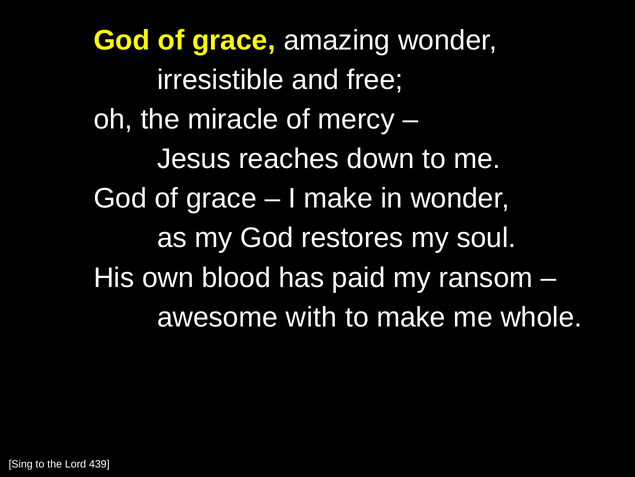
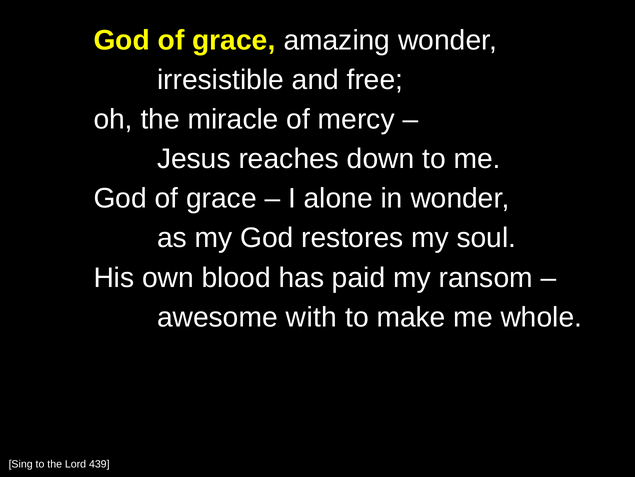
I make: make -> alone (338, 198)
